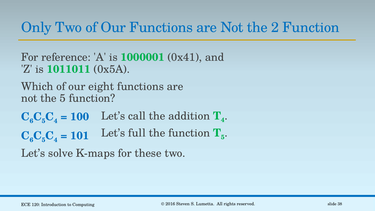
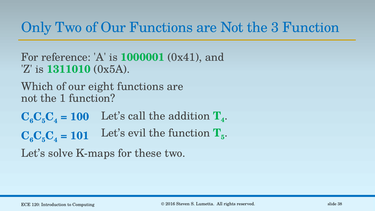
2: 2 -> 3 (275, 27)
1011011: 1011011 -> 1311010 (69, 69)
the 5: 5 -> 1 (63, 98)
full: full -> evil (137, 133)
